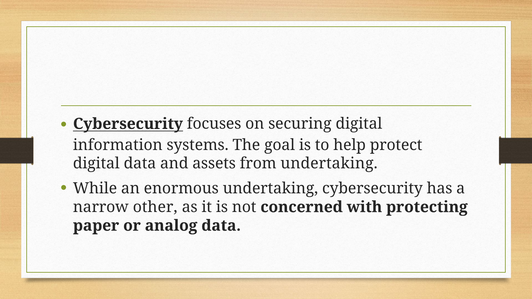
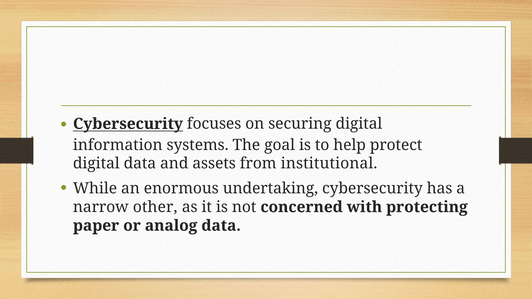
from undertaking: undertaking -> institutional (329, 164)
